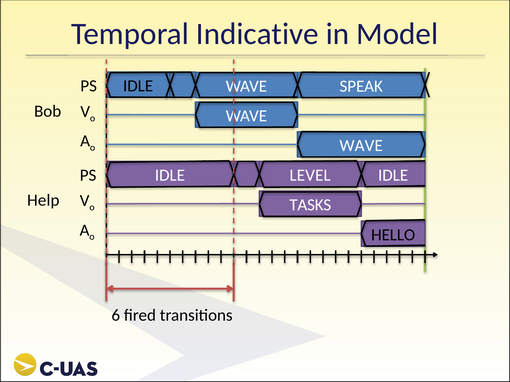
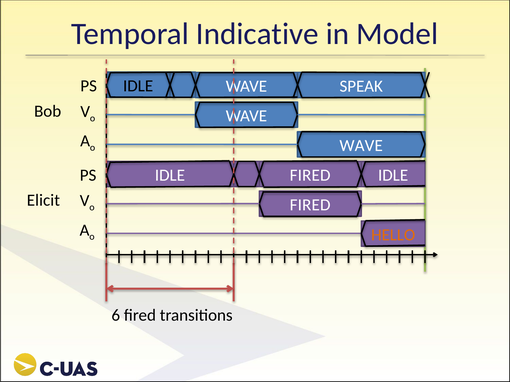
LEVEL: LEVEL -> FIRED (310, 176)
Help: Help -> Elicit (43, 201)
TASKS: TASKS -> FIRED (310, 205)
HELLO colour: black -> orange (393, 235)
